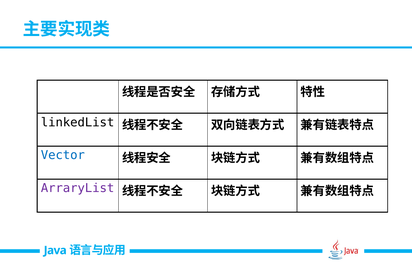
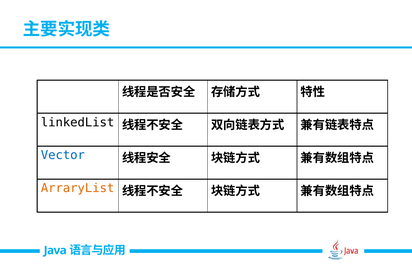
ArraryList colour: purple -> orange (78, 188)
